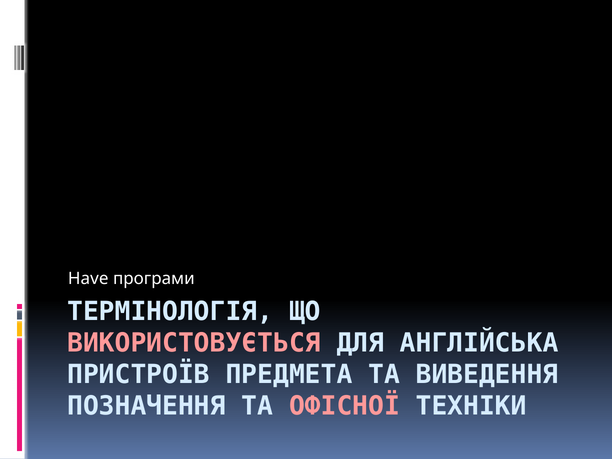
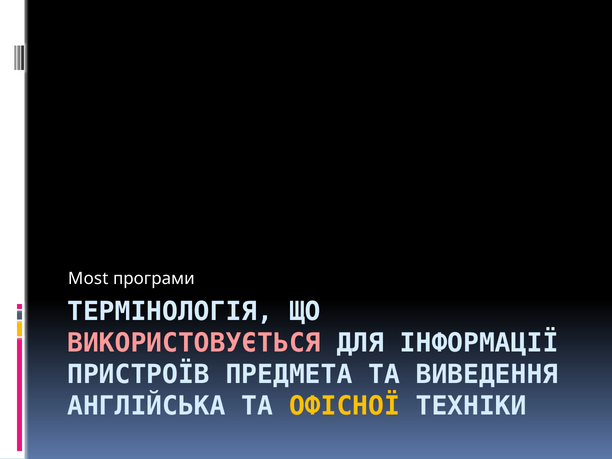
Have: Have -> Most (88, 279)
АНГЛІЙСЬКА: АНГЛІЙСЬКА -> ІНФОРМАЦІЇ (479, 343)
ПОЗНАЧЕННЯ: ПОЗНАЧЕННЯ -> АНГЛІЙСЬКА (146, 406)
ОФІСНОЇ colour: pink -> yellow (344, 406)
